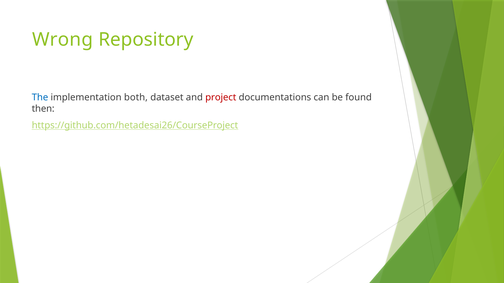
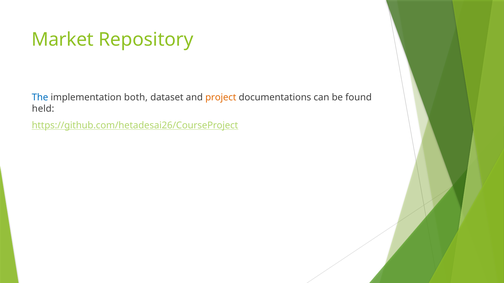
Wrong: Wrong -> Market (63, 40)
project colour: red -> orange (221, 98)
then: then -> held (43, 109)
